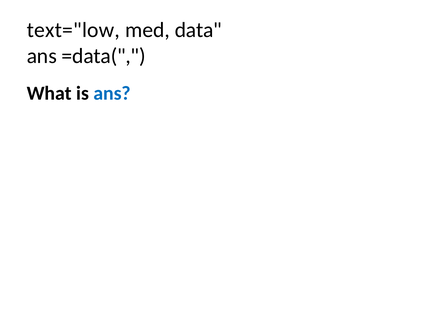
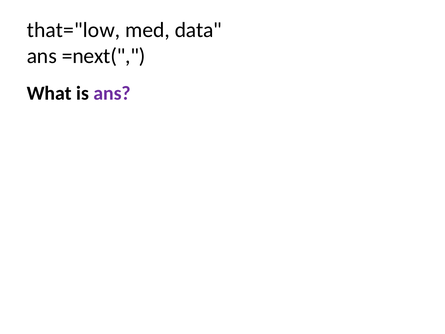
text="low: text="low -> that="low (73, 30)
=data(: =data( -> =next( (104, 56)
ans colour: blue -> purple (112, 93)
